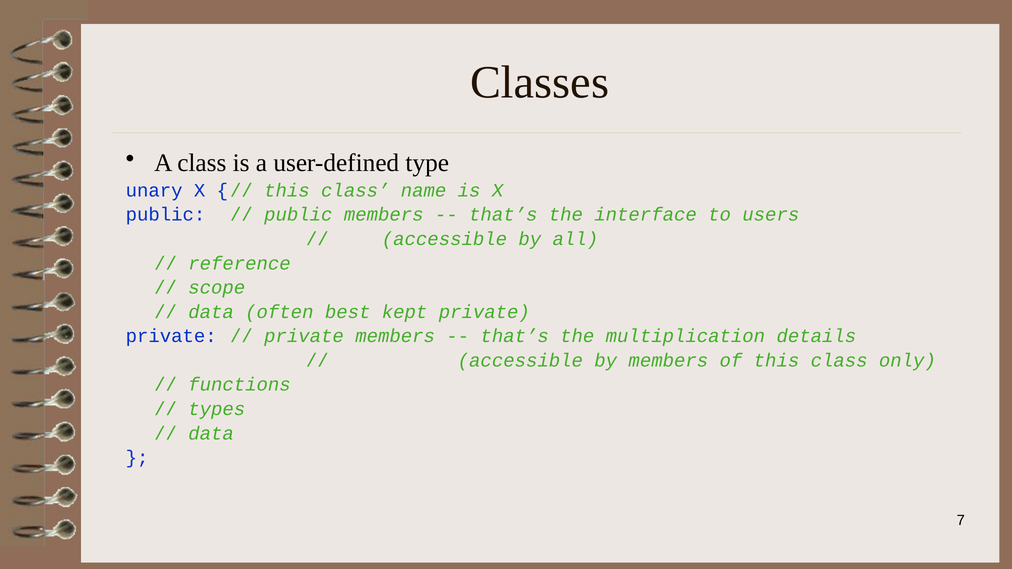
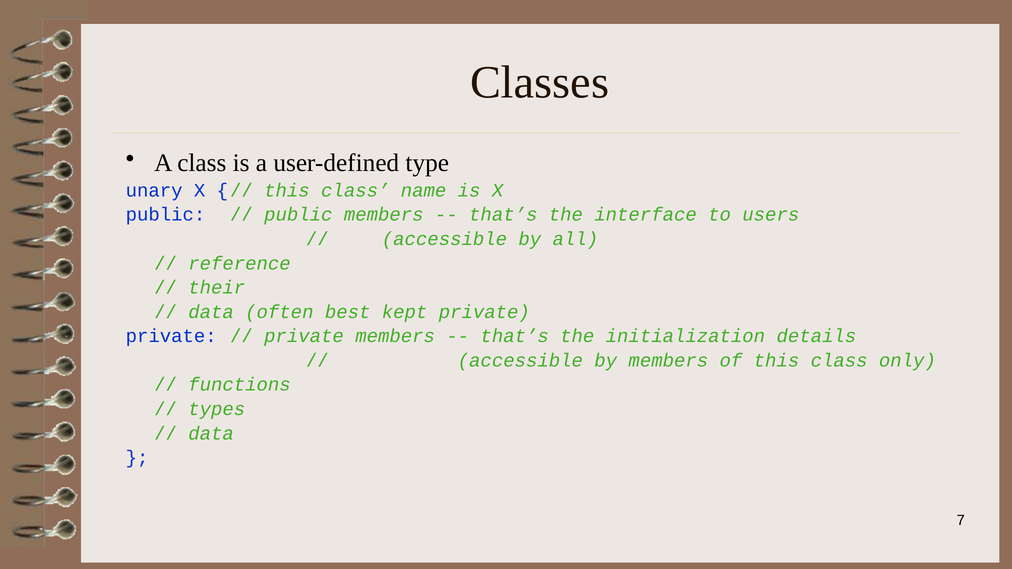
scope: scope -> their (217, 288)
multiplication: multiplication -> initialization (685, 336)
